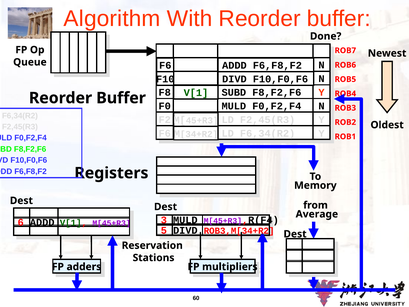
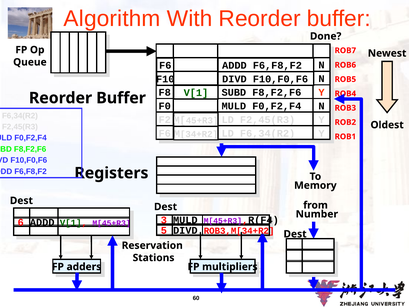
Average: Average -> Number (317, 214)
